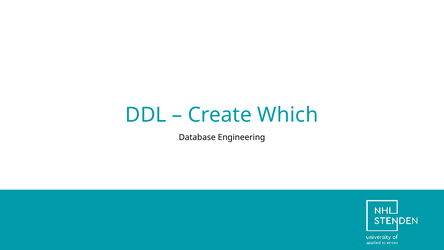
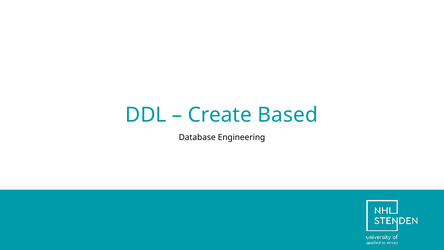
Which: Which -> Based (288, 115)
